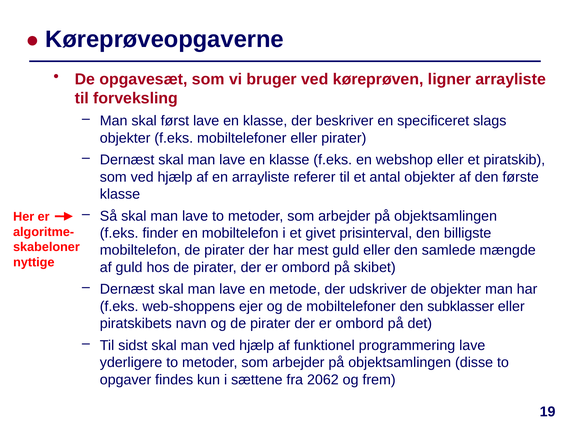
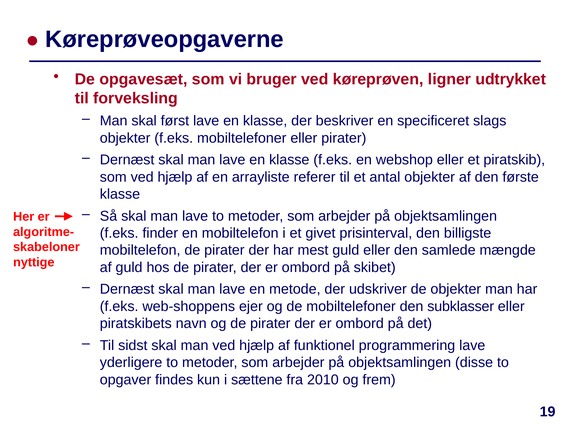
ligner arrayliste: arrayliste -> udtrykket (511, 79)
2062: 2062 -> 2010 (323, 379)
